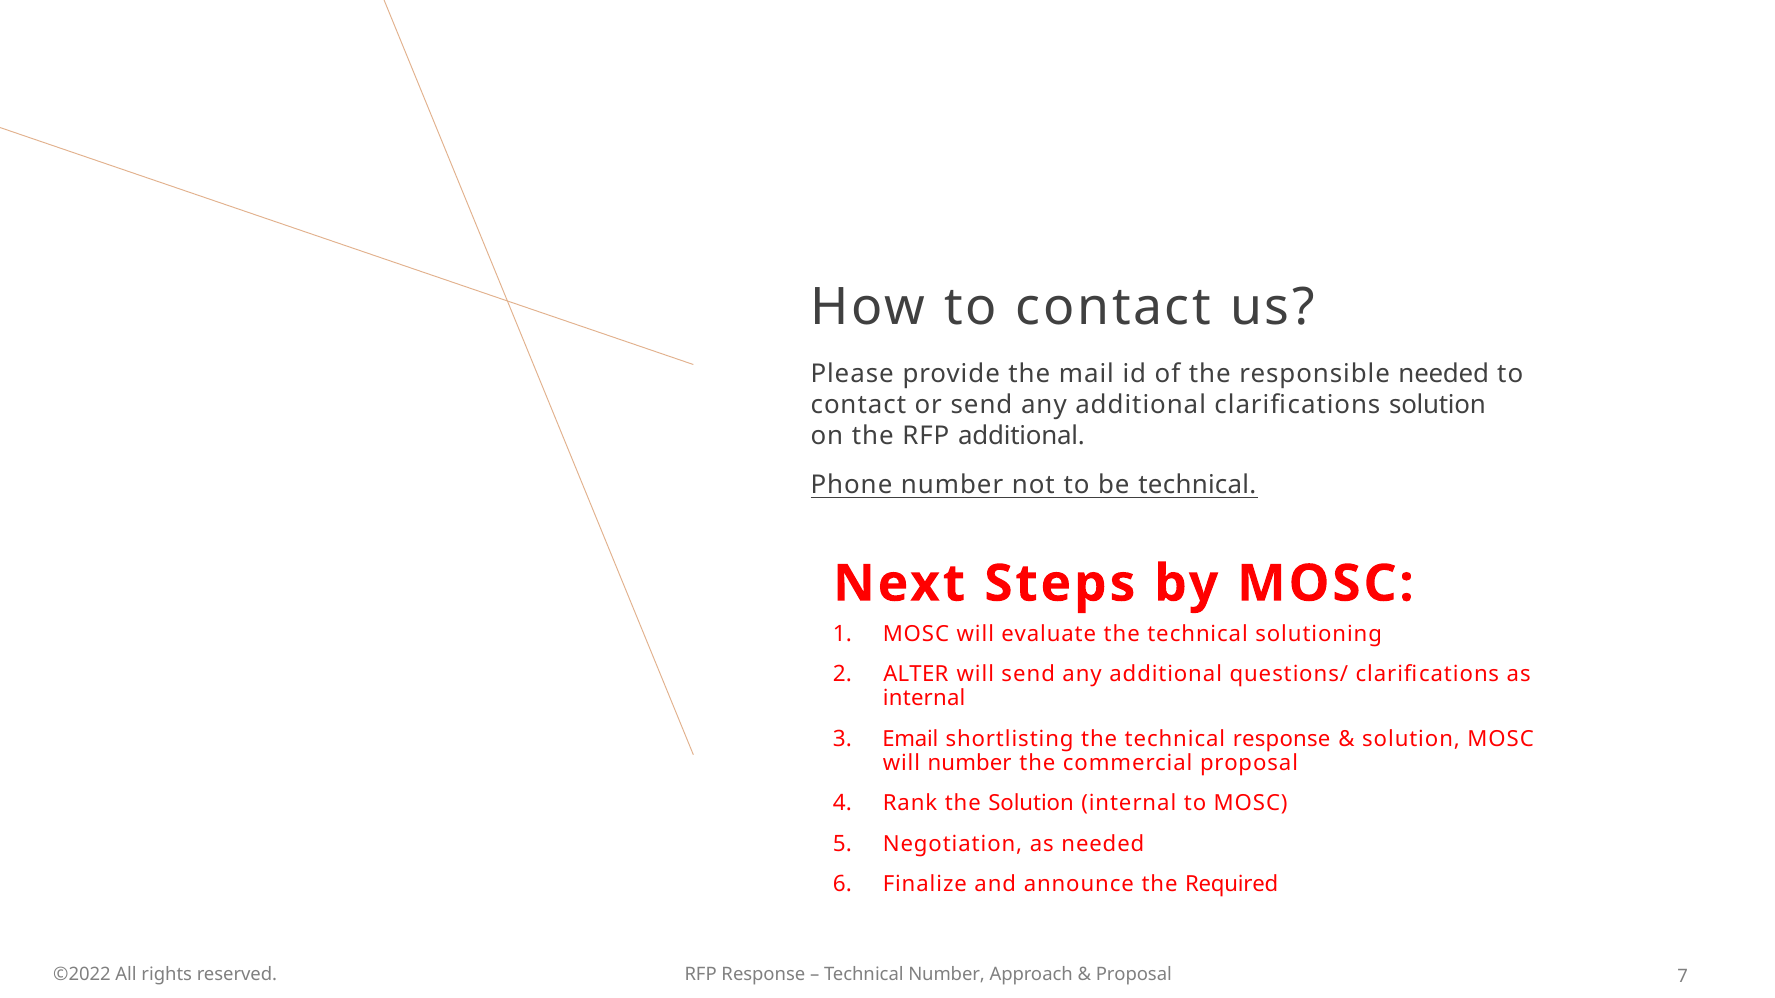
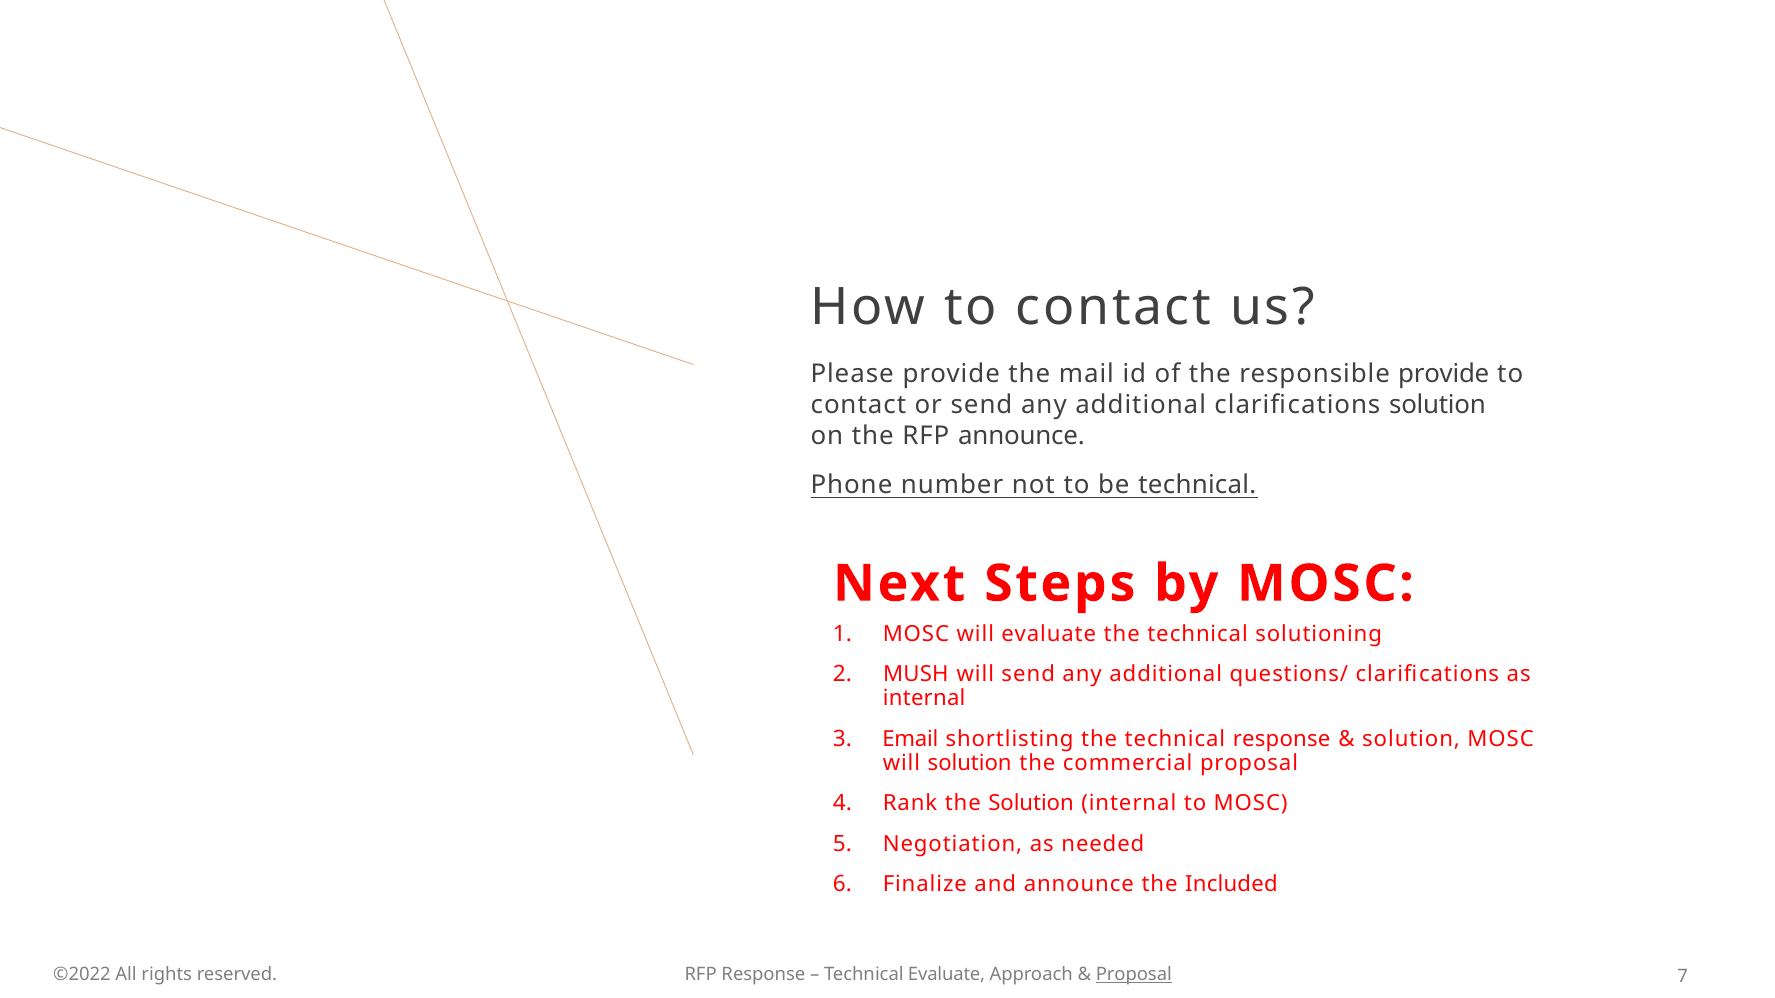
responsible needed: needed -> provide (1444, 374)
RFP additional: additional -> announce (1021, 436)
ALTER: ALTER -> MUSH (916, 675)
will number: number -> solution (970, 763)
Required: Required -> Included (1231, 885)
Technical Number: Number -> Evaluate (947, 975)
Proposal underline: none -> present (1134, 975)
